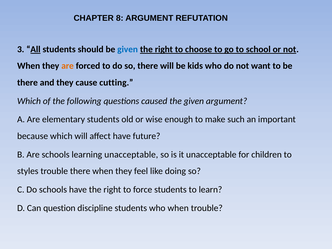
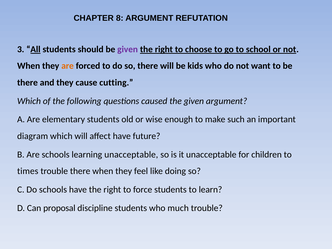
given colour: blue -> purple (128, 49)
because: because -> diagram (33, 136)
styles: styles -> times (28, 171)
question: question -> proposal (59, 208)
who when: when -> much (178, 208)
